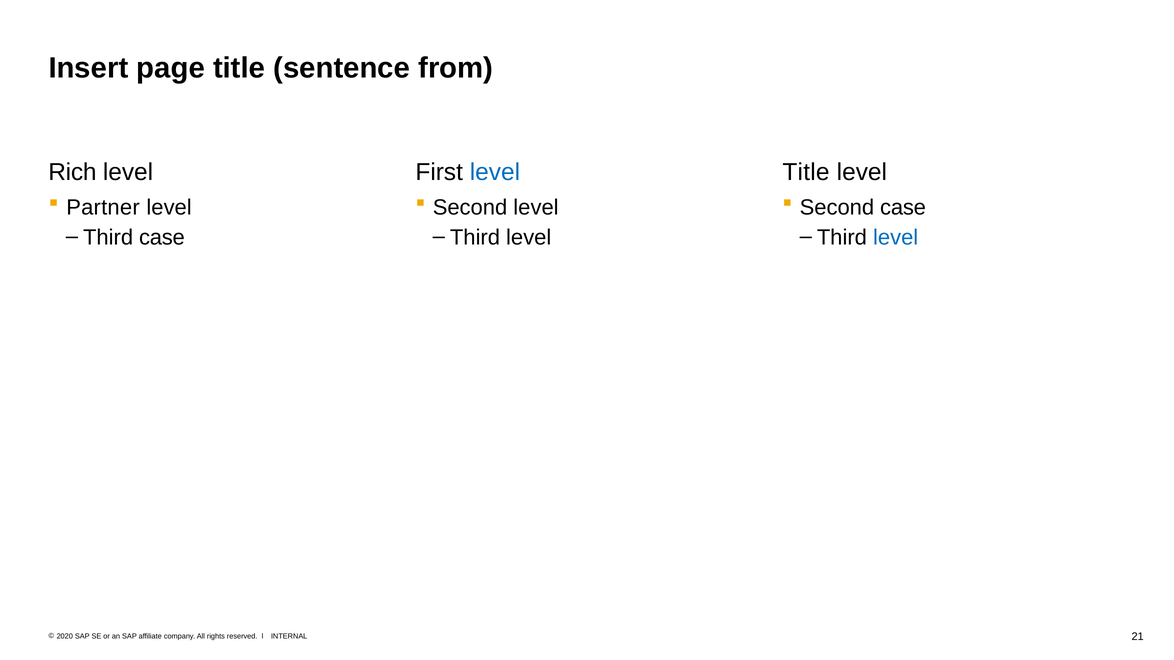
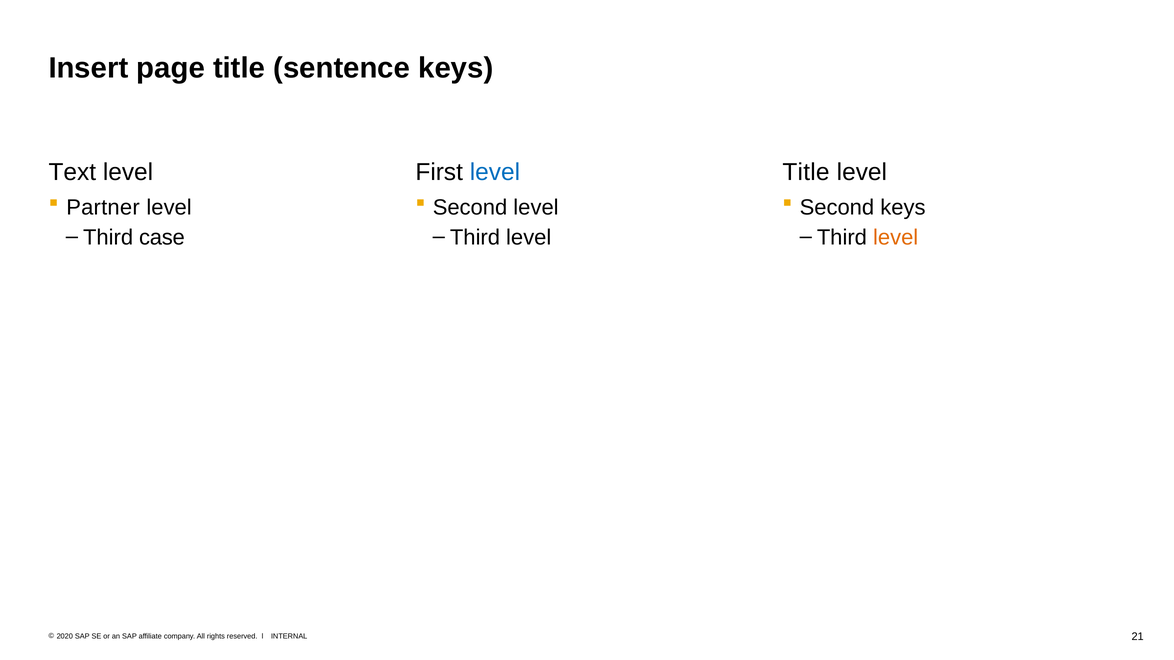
sentence from: from -> keys (456, 68)
Rich: Rich -> Text (72, 172)
Second case: case -> keys (903, 207)
level colour: blue -> orange (896, 237)
